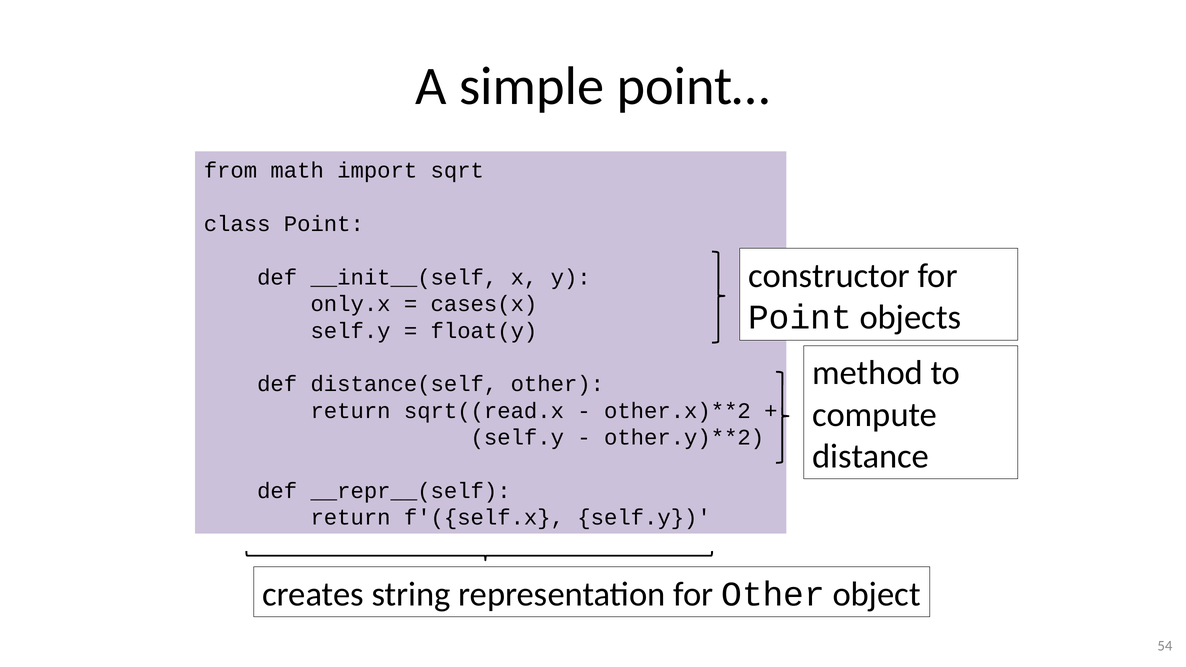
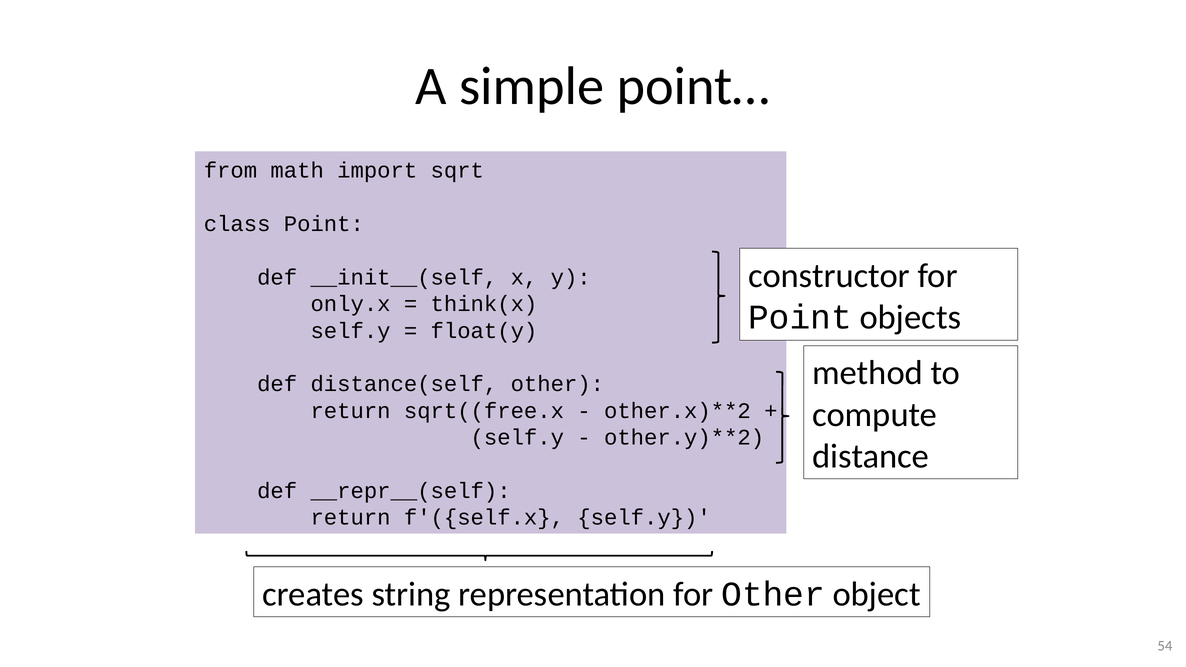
cases(x: cases(x -> think(x (484, 304)
sqrt((read.x: sqrt((read.x -> sqrt((free.x (484, 411)
